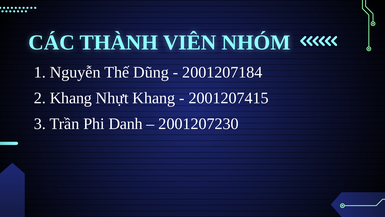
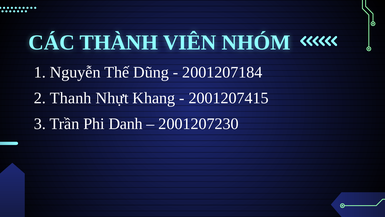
2 Khang: Khang -> Thanh (71, 98)
